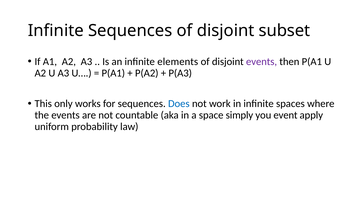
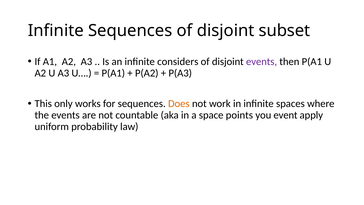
elements: elements -> considers (178, 62)
Does colour: blue -> orange (179, 104)
simply: simply -> points (239, 115)
